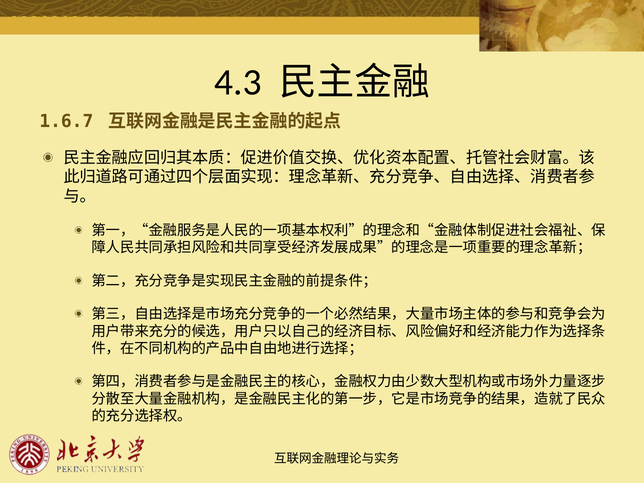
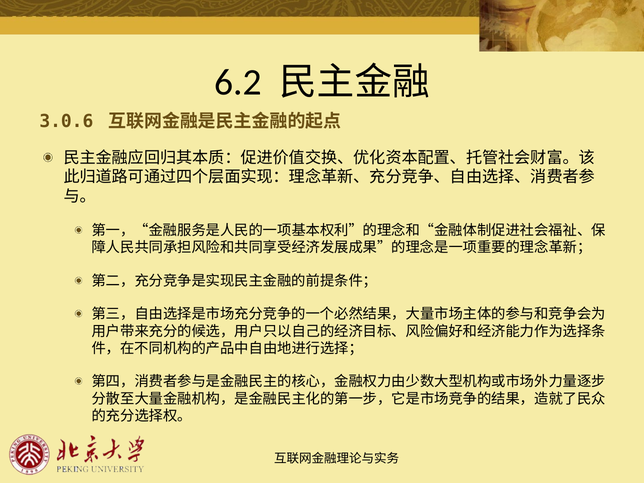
4.3: 4.3 -> 6.2 (238, 82)
1.6.7: 1.6.7 -> 3.0.6 (66, 121)
